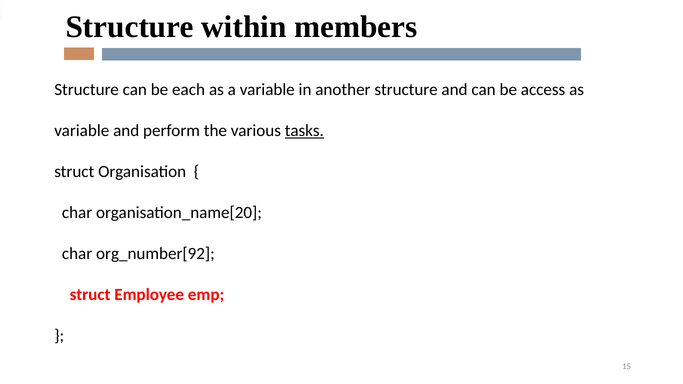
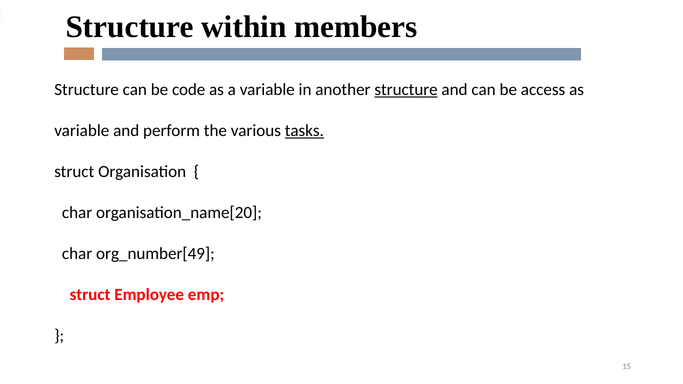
each: each -> code (189, 90)
structure underline: none -> present (406, 90)
org_number[92: org_number[92 -> org_number[49 (155, 254)
